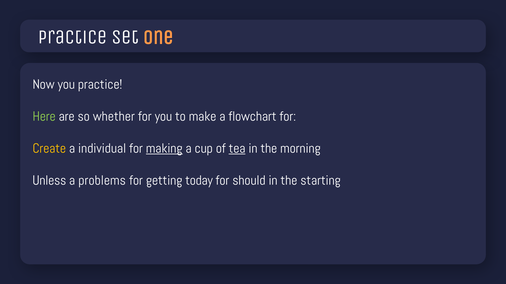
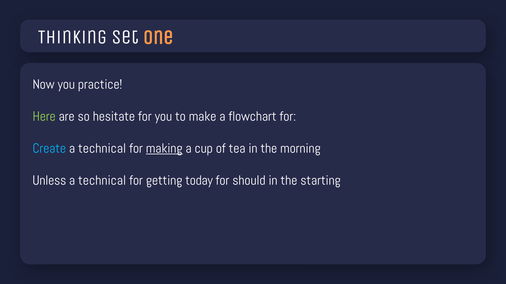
Practice: Practice -> Thinking (72, 37)
whether: whether -> hesitate (114, 117)
Create colour: yellow -> light blue (49, 149)
individual: individual -> technical (102, 149)
tea underline: present -> none (237, 149)
problems: problems -> technical (102, 181)
